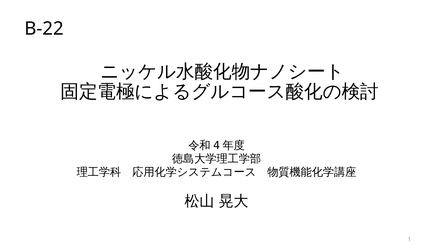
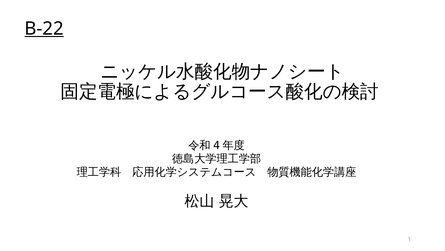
B-22 underline: none -> present (44, 28)
